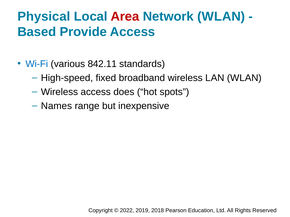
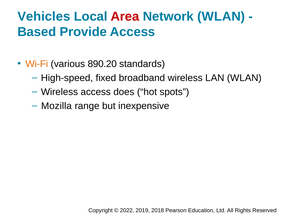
Physical: Physical -> Vehicles (44, 16)
Wi-Fi colour: blue -> orange (37, 64)
842.11: 842.11 -> 890.20 (102, 64)
Names: Names -> Mozilla (56, 106)
